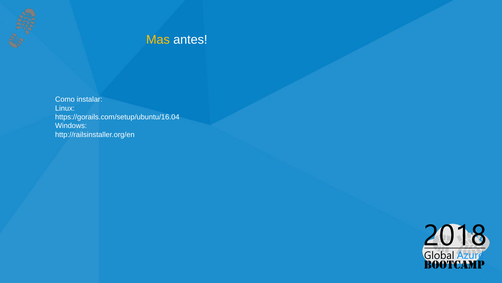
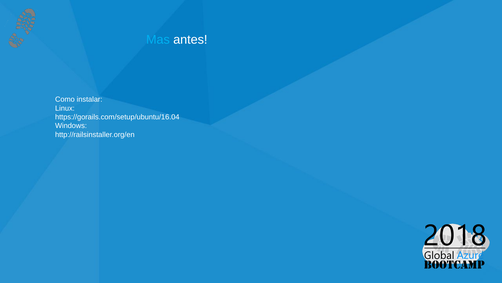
Mas colour: yellow -> light blue (158, 40)
